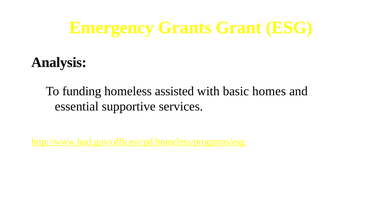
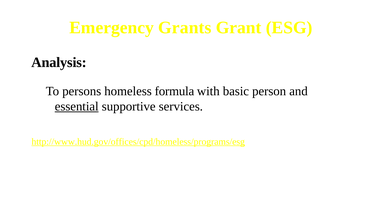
funding: funding -> persons (82, 91)
assisted: assisted -> formula (174, 91)
homes: homes -> person (269, 91)
essential underline: none -> present (77, 106)
